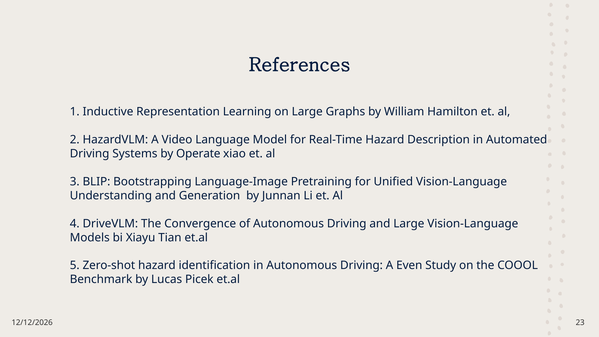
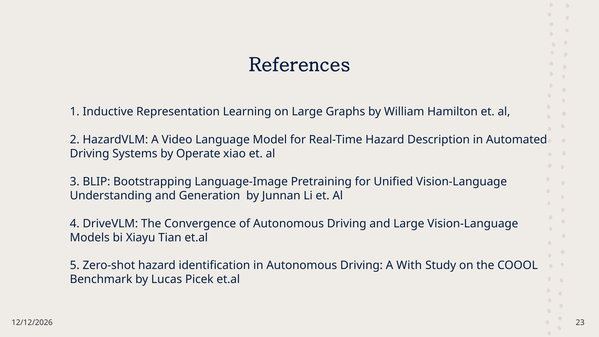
Even: Even -> With (409, 265)
